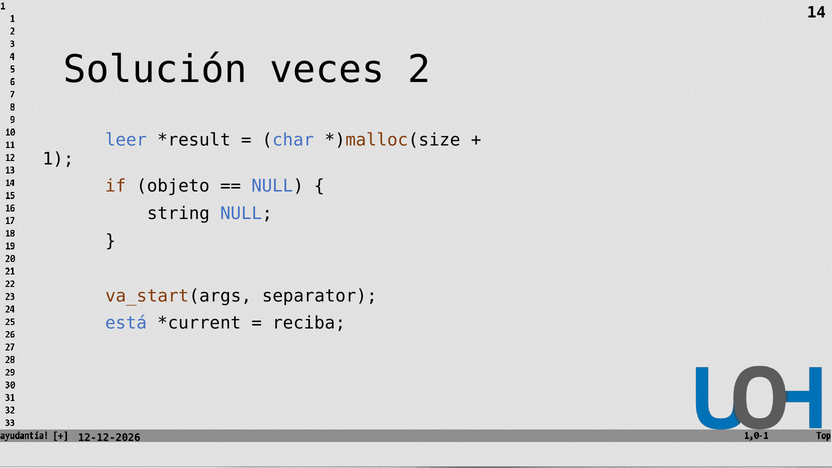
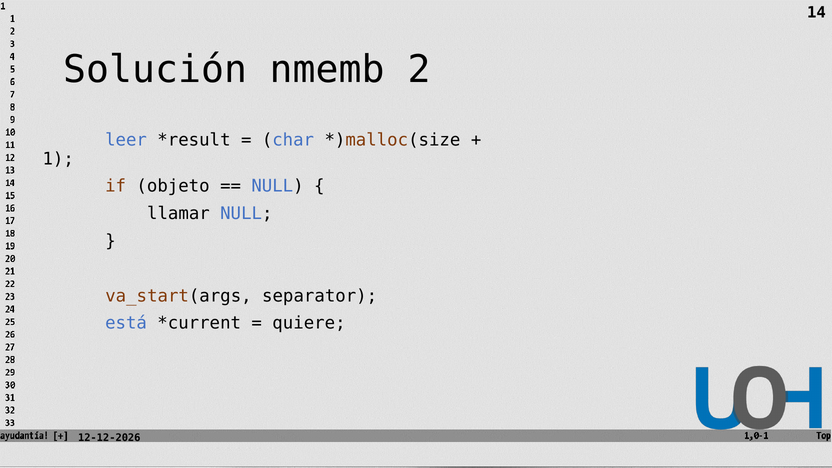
veces: veces -> nmemb (327, 70)
string: string -> llamar (178, 214)
reciba: reciba -> quiere (309, 323)
